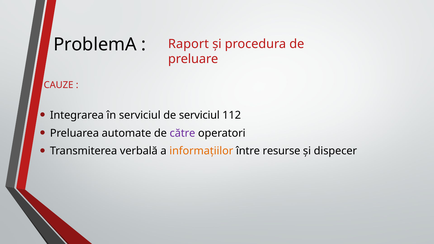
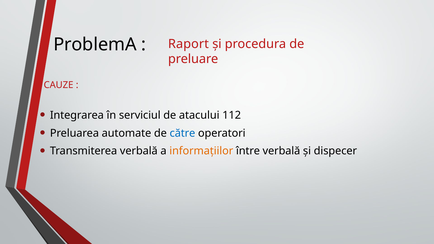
de serviciul: serviciul -> atacului (199, 115)
către colour: purple -> blue (182, 133)
între resurse: resurse -> verbală (281, 151)
